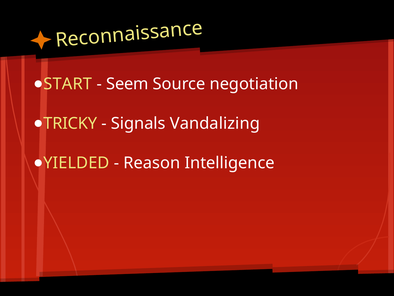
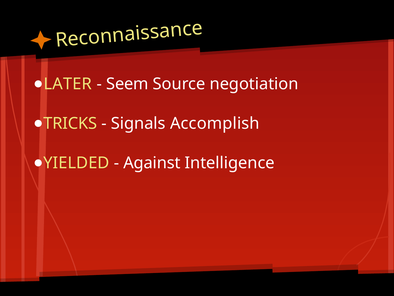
START: START -> LATER (68, 84)
TRICKY: TRICKY -> TRICKS (70, 123)
Vandalizing: Vandalizing -> Accomplish (215, 123)
Reason: Reason -> Against (152, 163)
